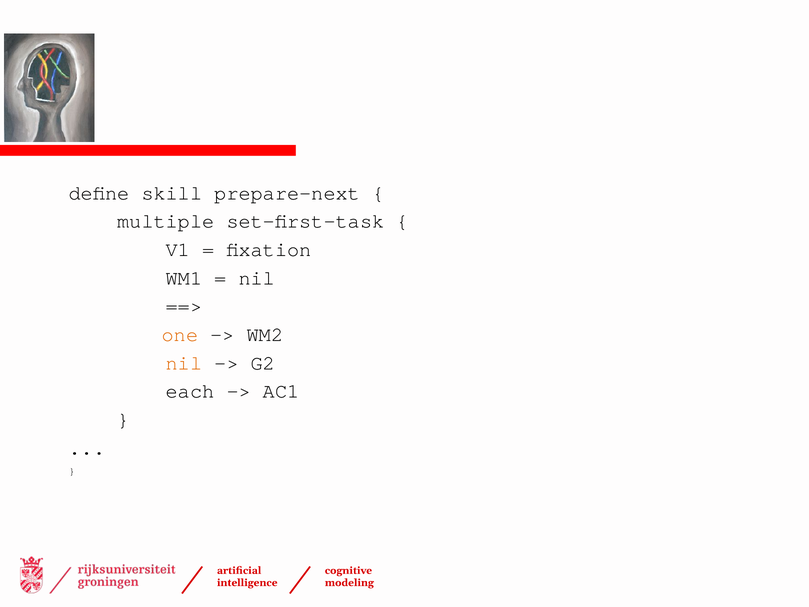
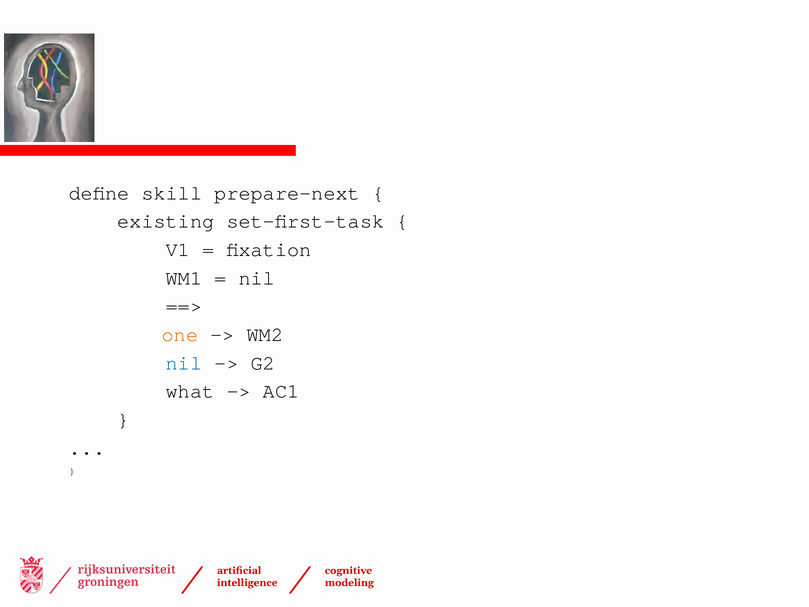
multiple: multiple -> existing (166, 221)
nil colour: orange -> blue (184, 363)
each: each -> what (190, 391)
